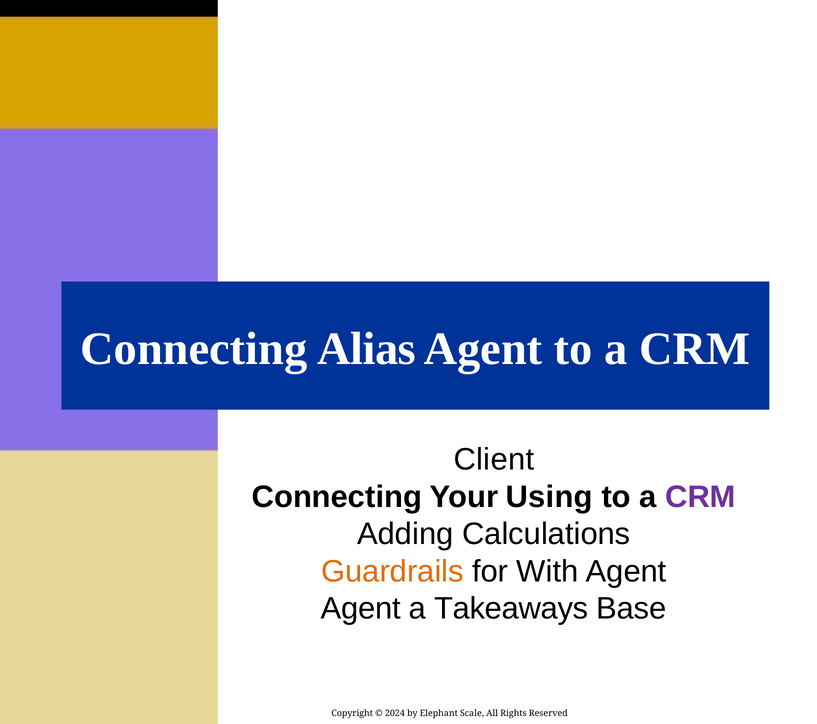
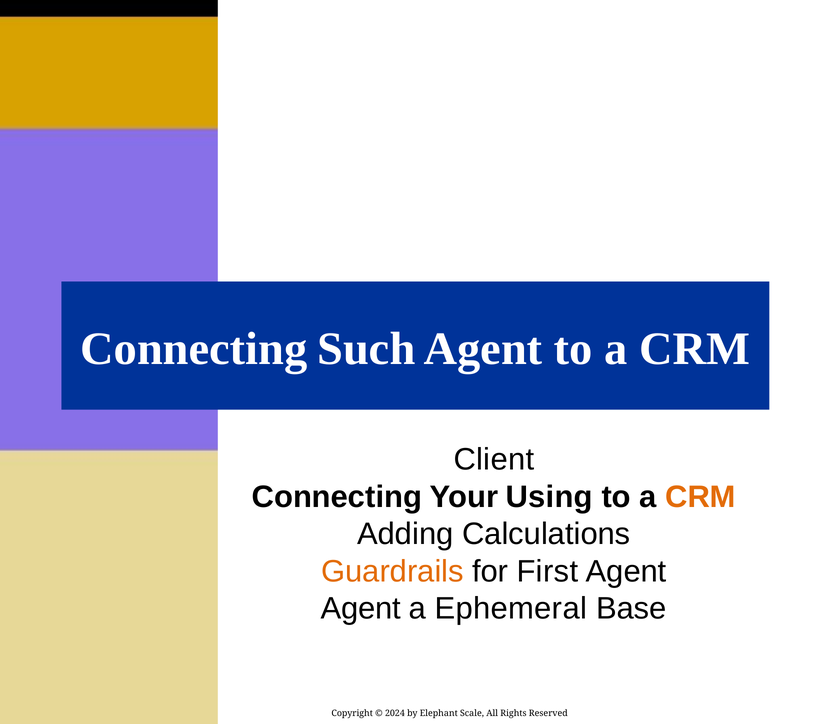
Alias: Alias -> Such (366, 349)
CRM colour: purple -> orange (700, 497)
With: With -> First (547, 571)
Takeaways: Takeaways -> Ephemeral (511, 608)
